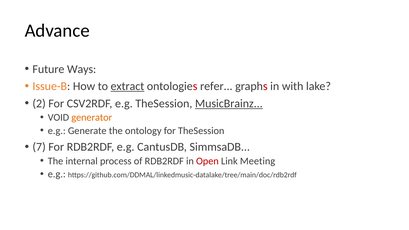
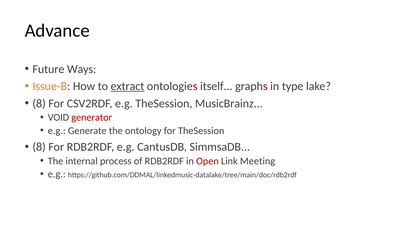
refer: refer -> itself (216, 86)
with: with -> type (293, 86)
2: 2 -> 8 (39, 103)
MusicBrainz underline: present -> none (229, 103)
generator colour: orange -> red (92, 118)
7: 7 -> 8 (39, 147)
